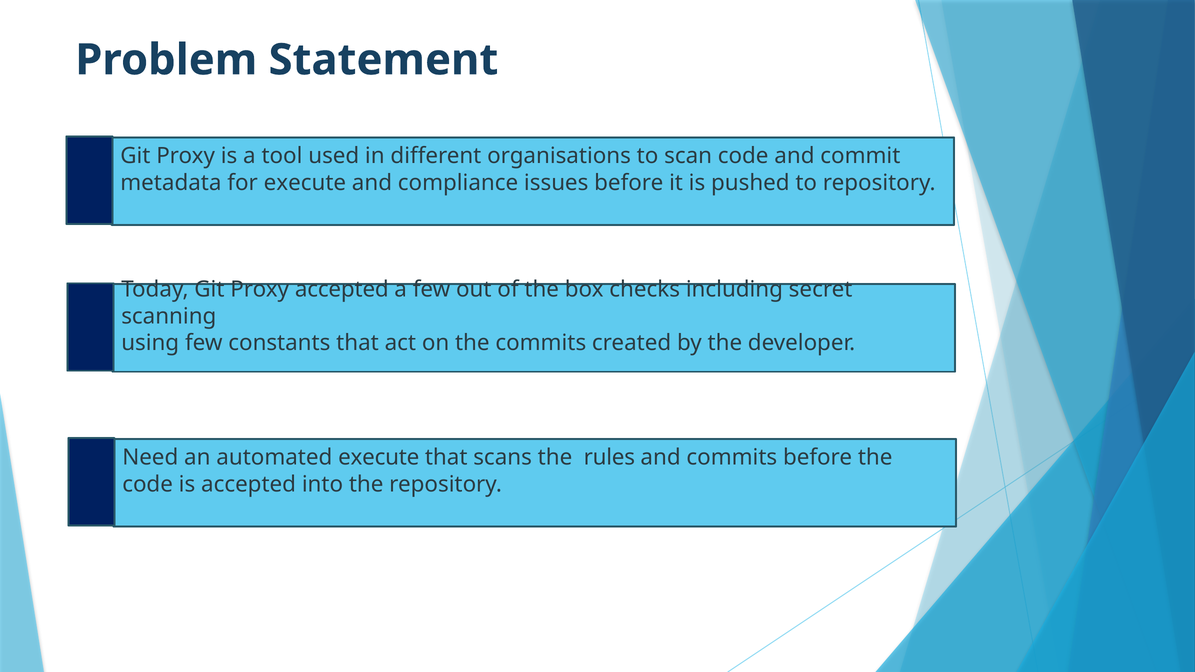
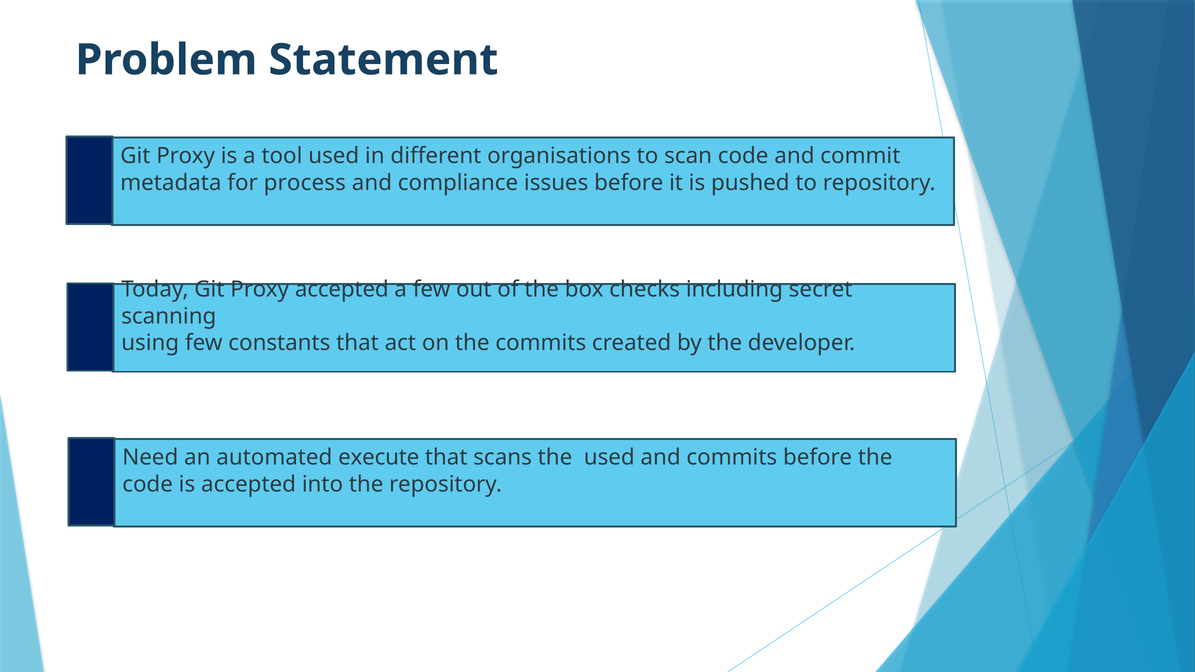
for execute: execute -> process (305, 183)
the rules: rules -> used (609, 458)
